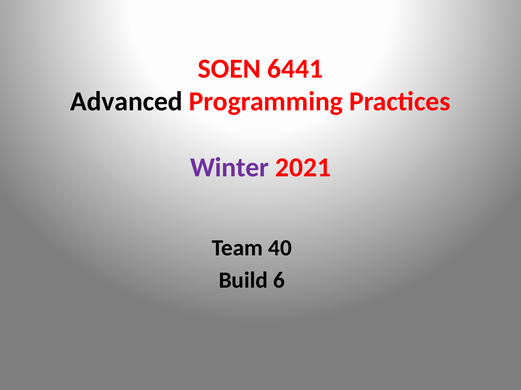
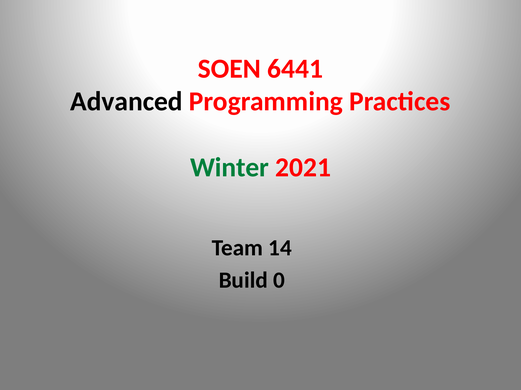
Winter colour: purple -> green (230, 168)
40: 40 -> 14 (280, 248)
6: 6 -> 0 (279, 281)
